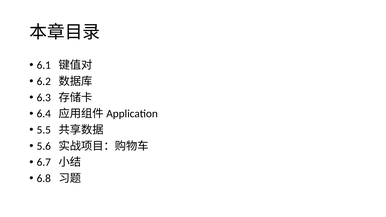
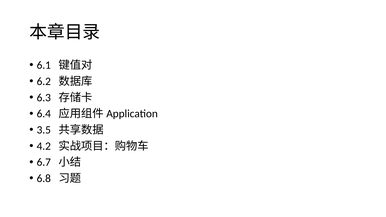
5.5: 5.5 -> 3.5 (44, 130)
5.6: 5.6 -> 4.2 (44, 146)
